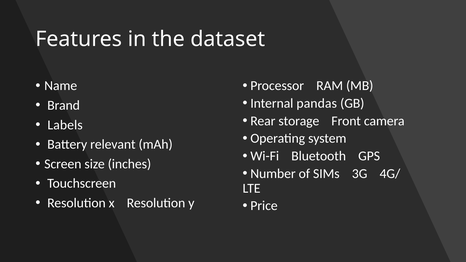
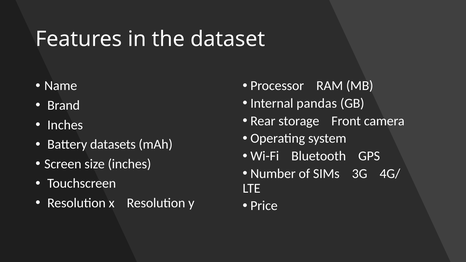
Labels: Labels -> Inches (65, 125)
relevant: relevant -> datasets (113, 144)
